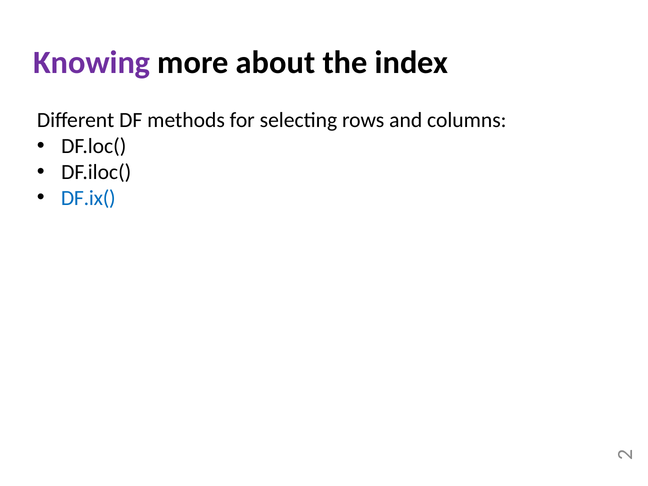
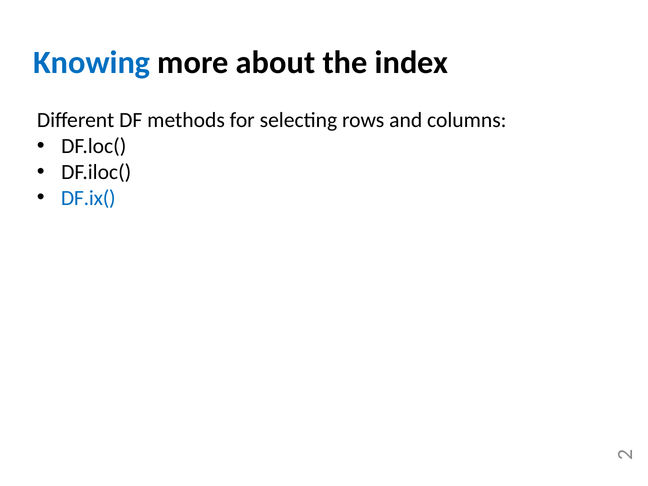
Knowing colour: purple -> blue (92, 63)
